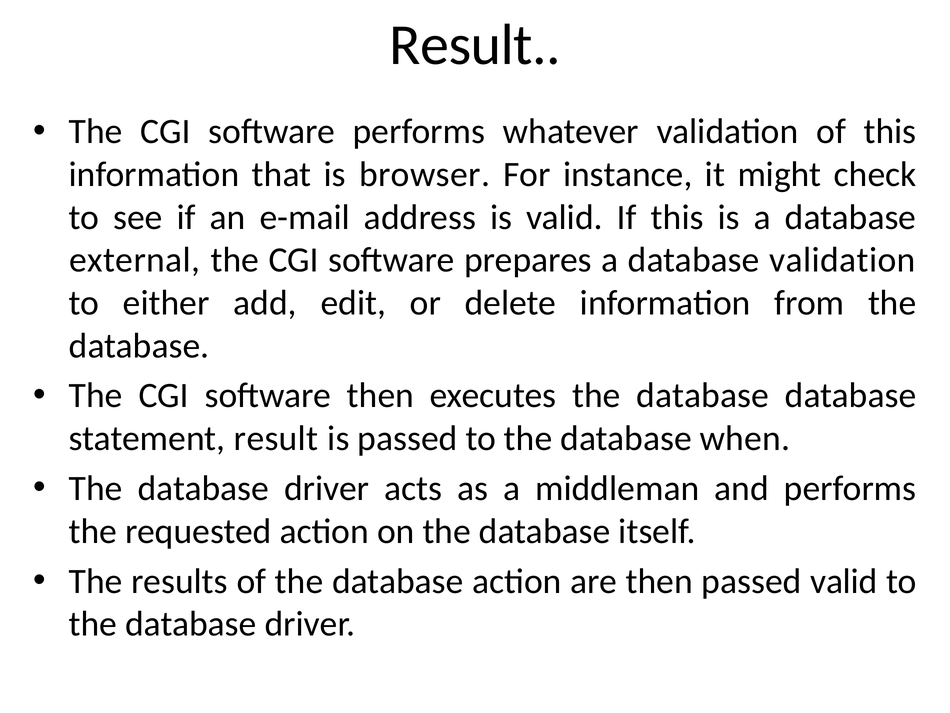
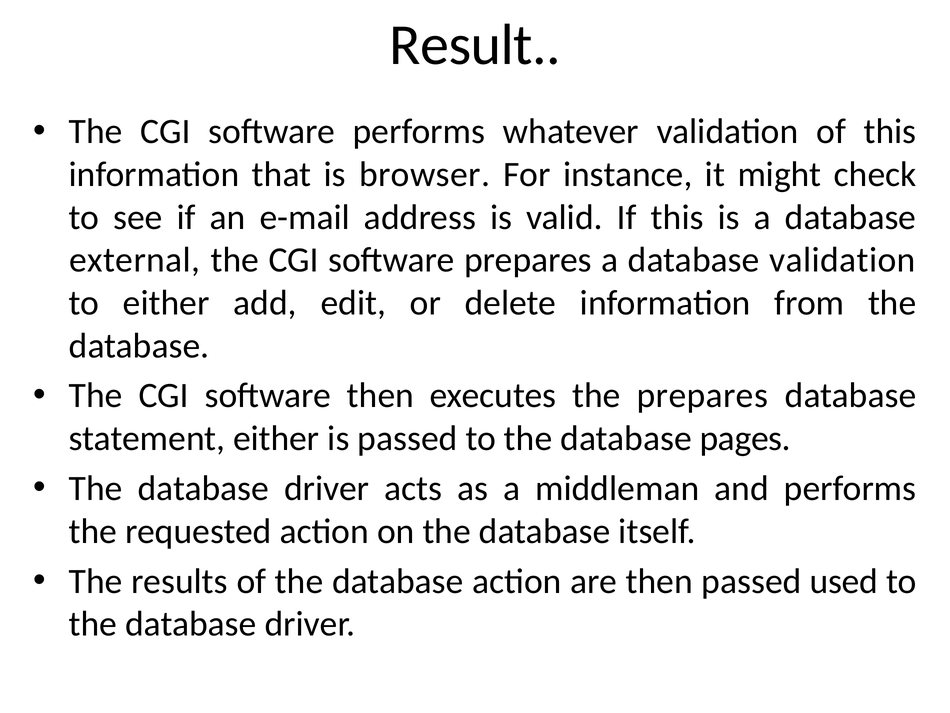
executes the database: database -> prepares (702, 395)
statement result: result -> either (276, 438)
when: when -> pages (745, 438)
passed valid: valid -> used (844, 581)
